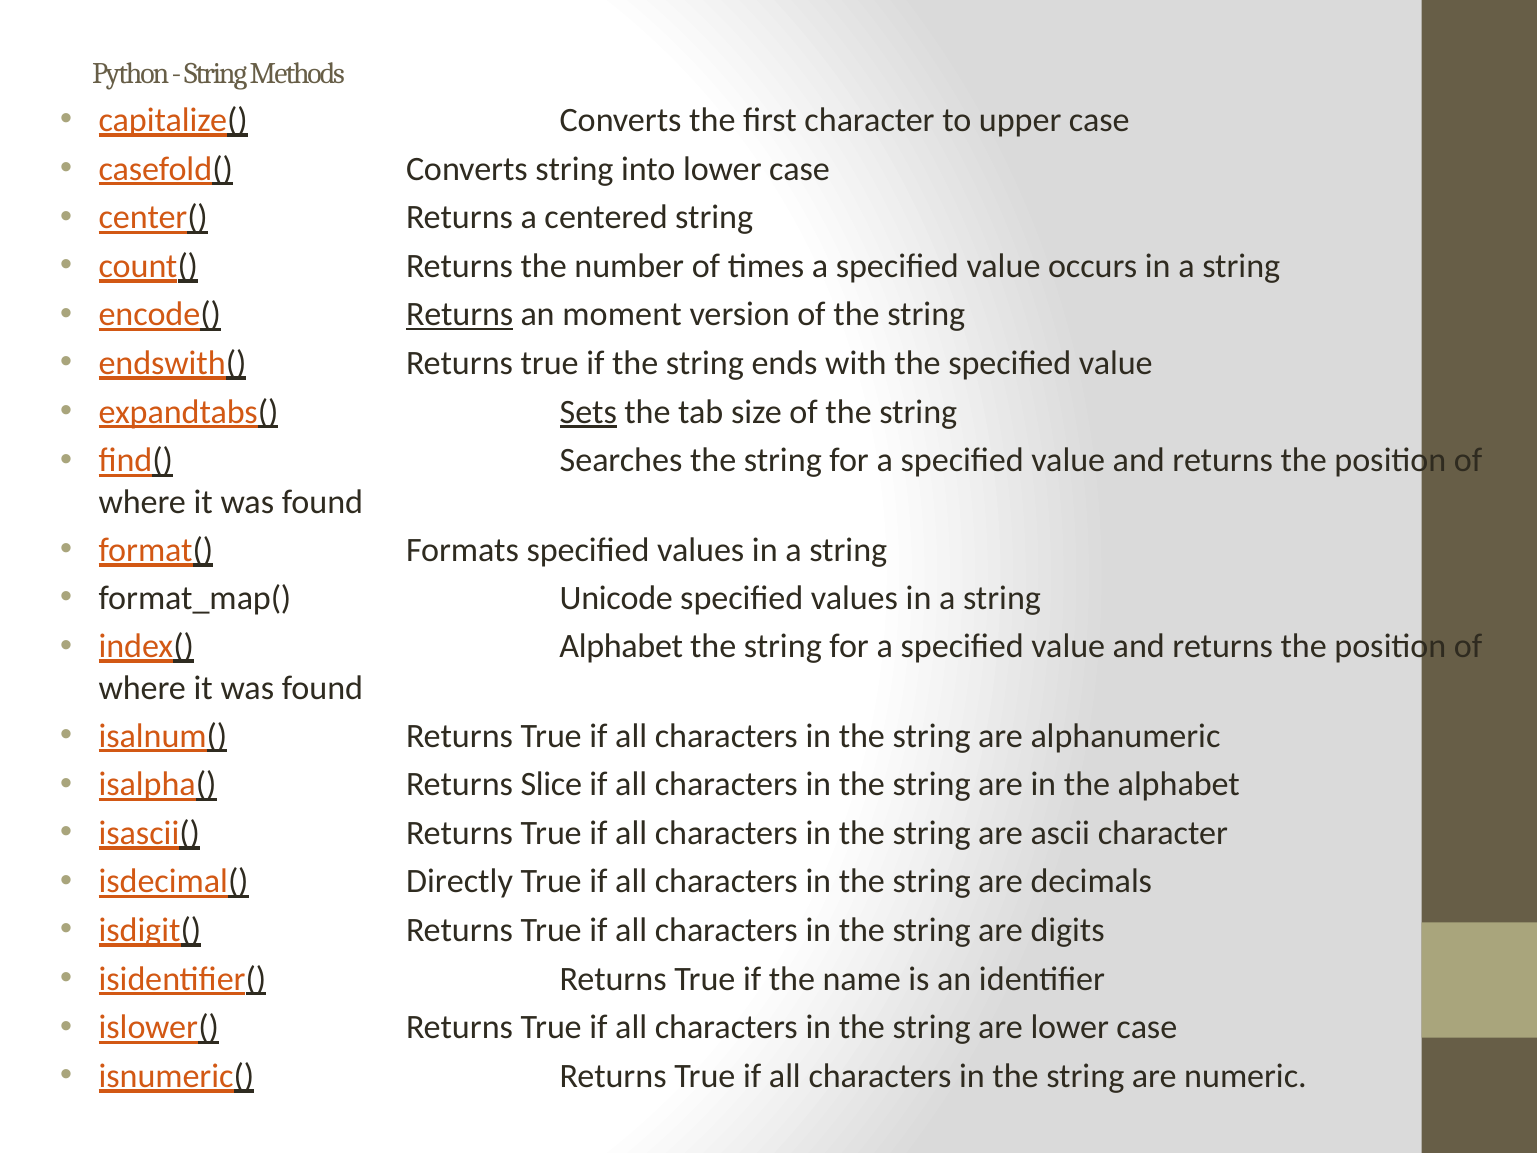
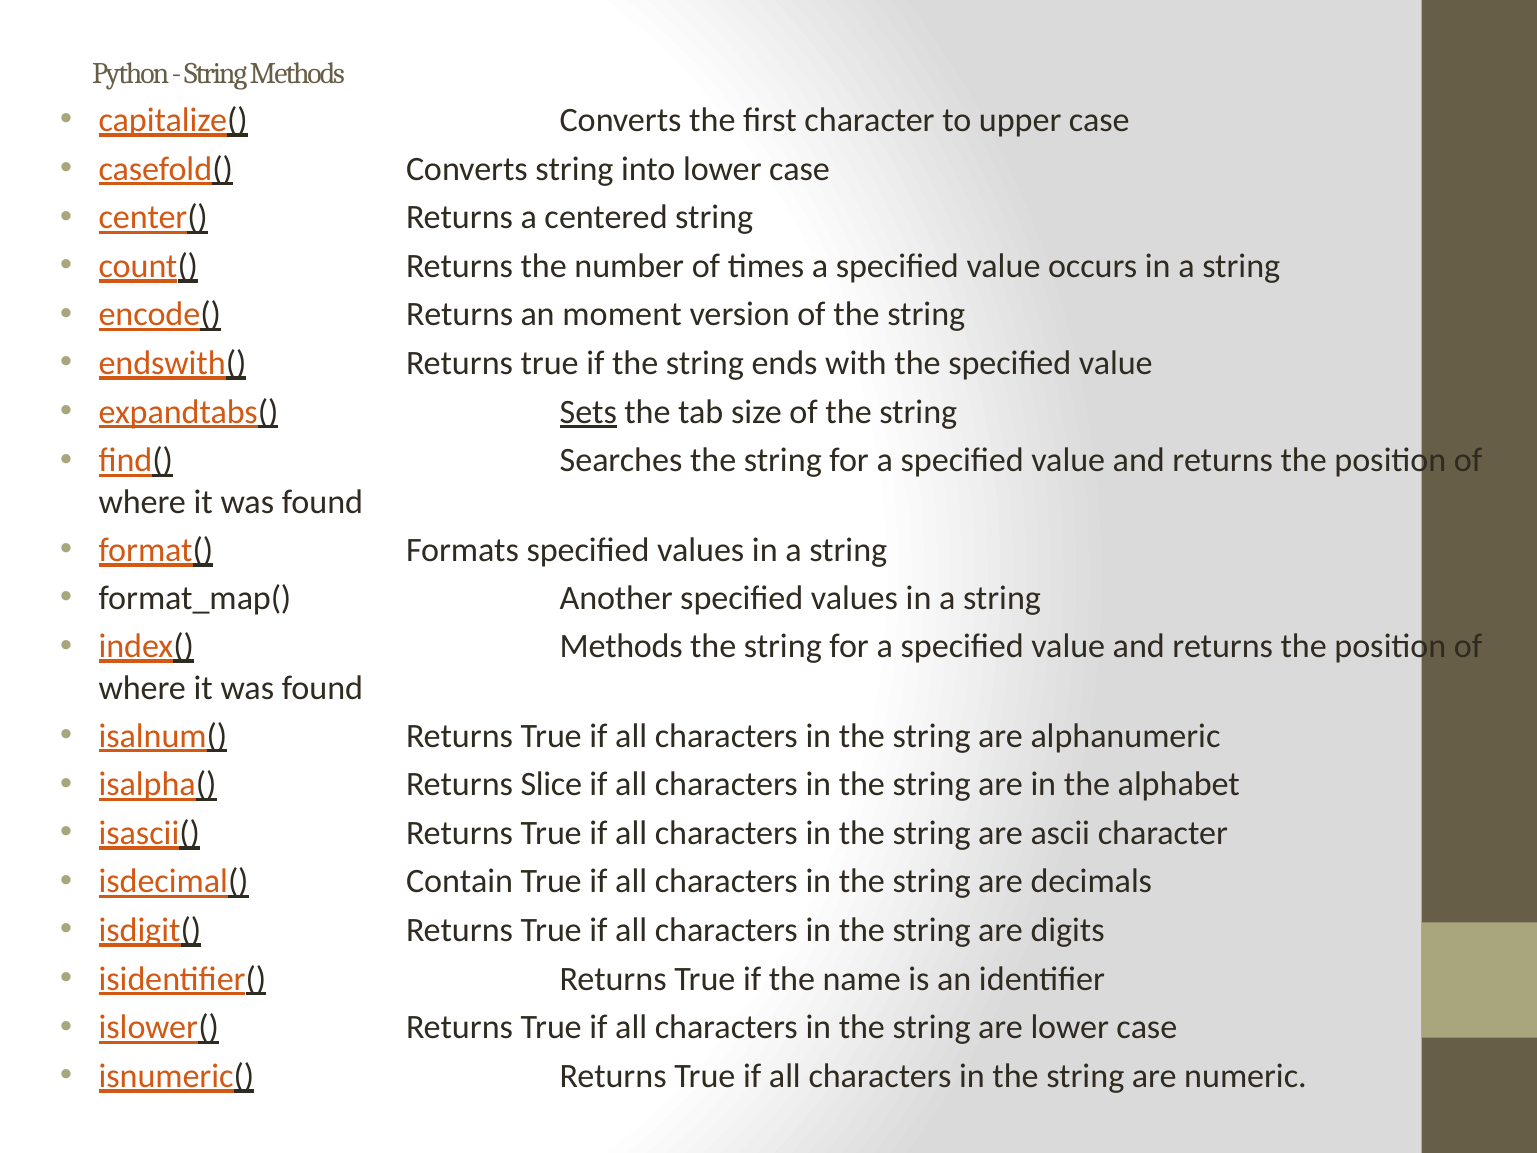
Returns underline: present -> none (460, 315)
Unicode: Unicode -> Another (616, 598)
index( Alphabet: Alphabet -> Methods (621, 646)
Directly: Directly -> Contain (460, 881)
